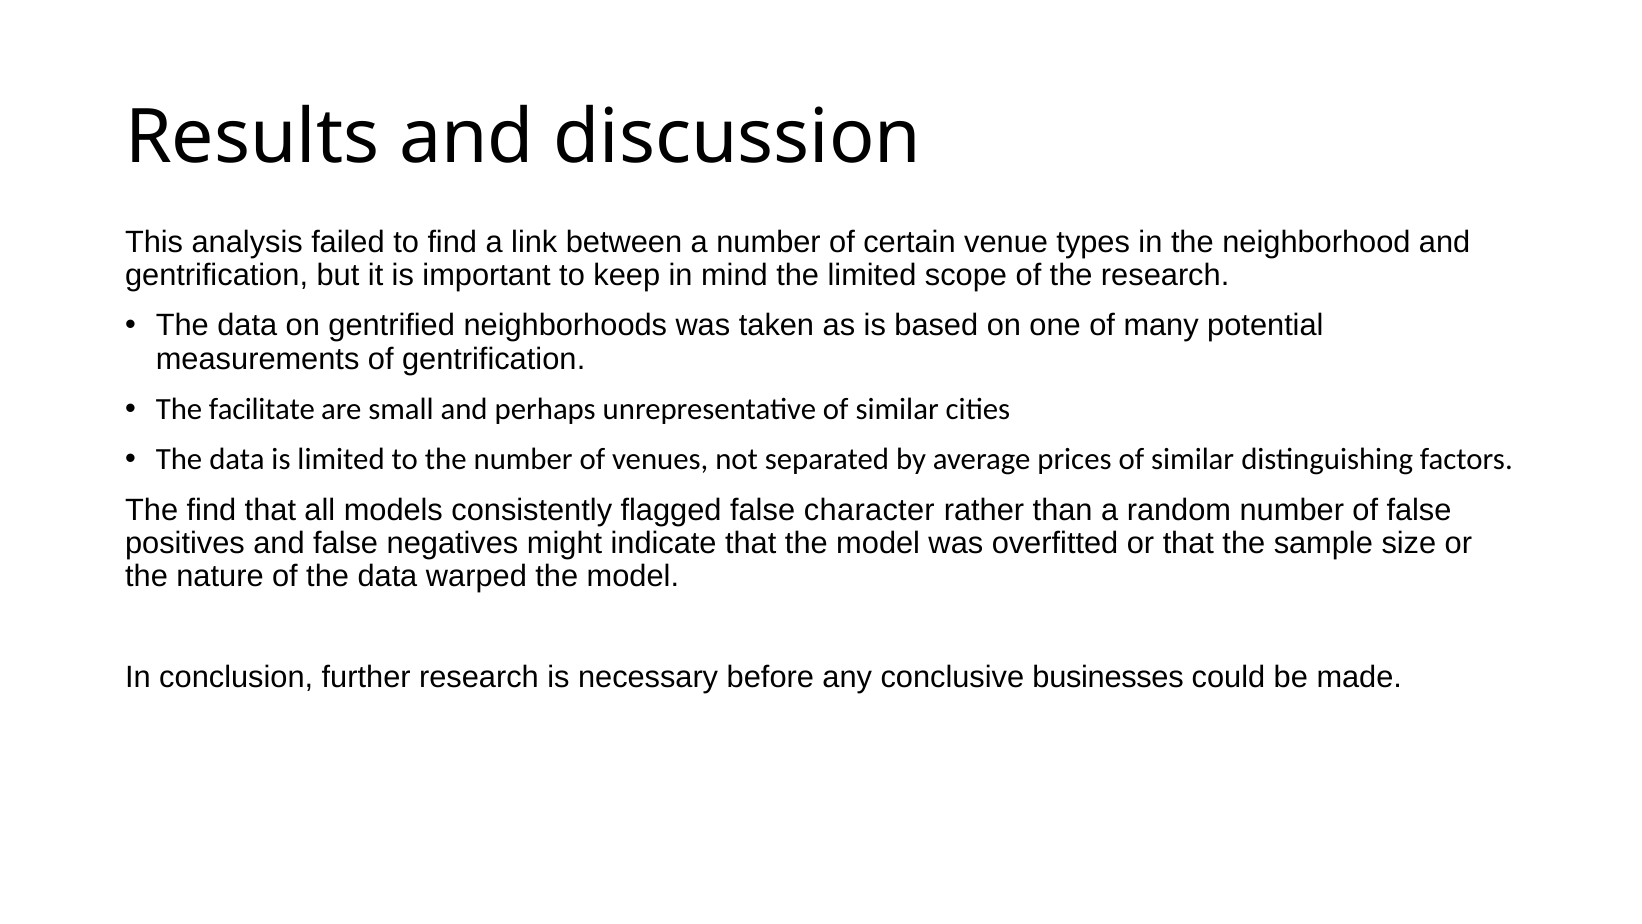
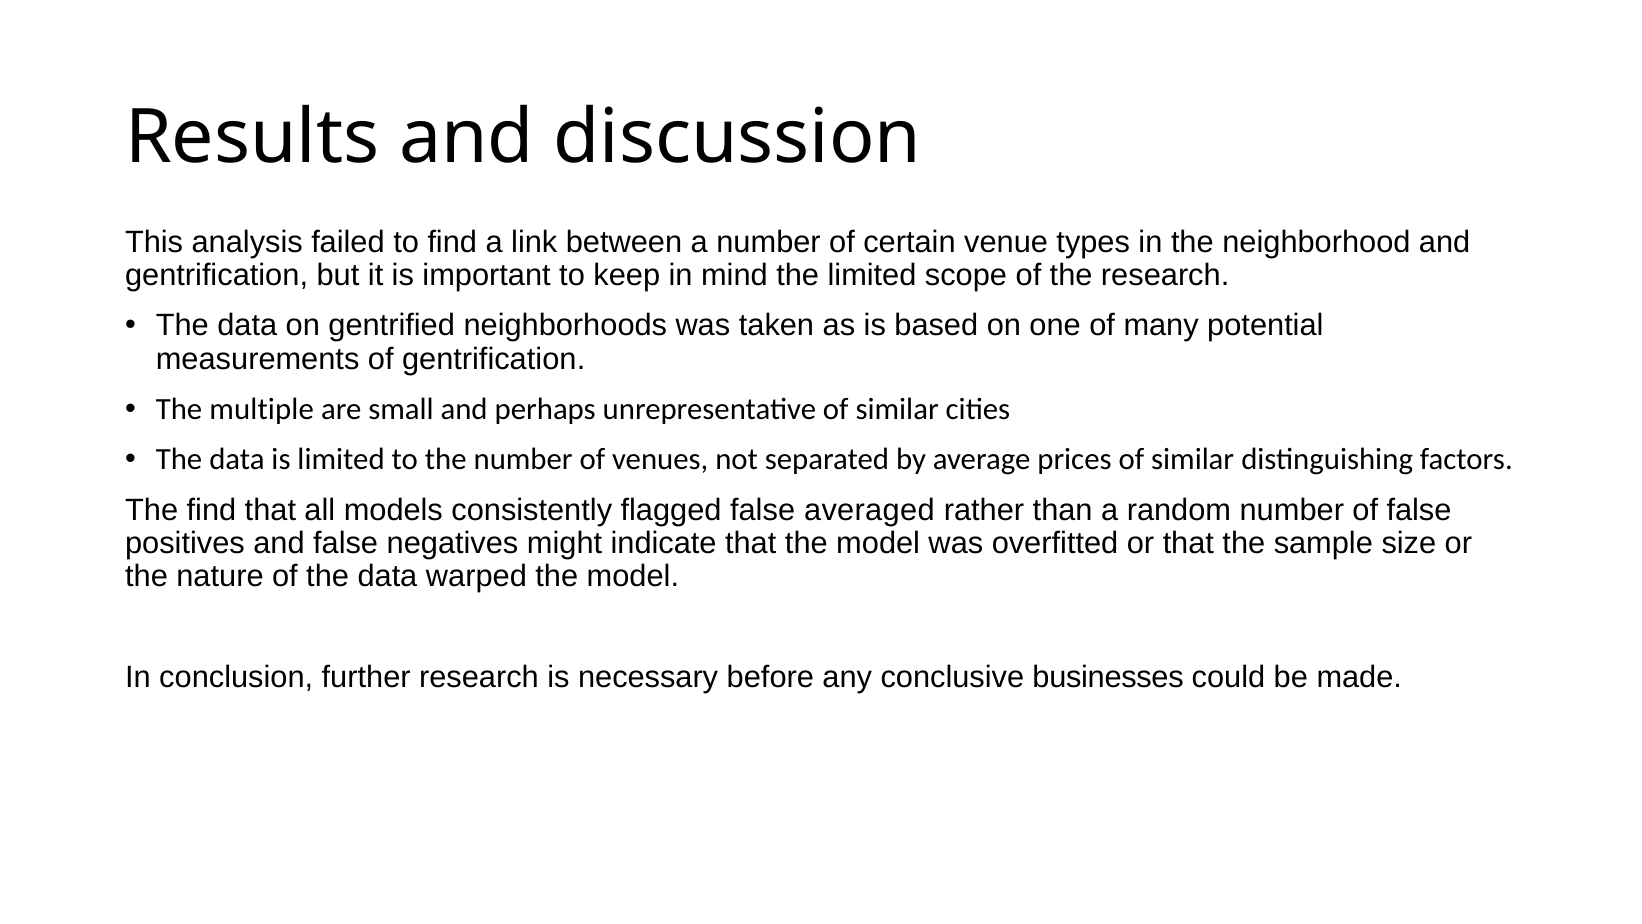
facilitate: facilitate -> multiple (262, 409)
character: character -> averaged (869, 510)
